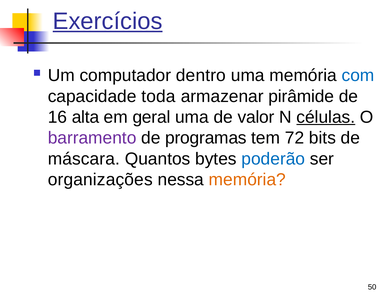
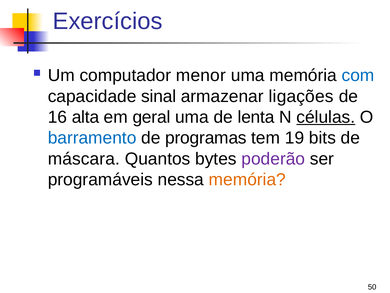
Exercícios underline: present -> none (108, 21)
dentro: dentro -> menor (201, 75)
toda: toda -> sinal (159, 96)
pirâmide: pirâmide -> ligações (301, 96)
valor: valor -> lenta (256, 117)
barramento colour: purple -> blue (92, 138)
72: 72 -> 19 (295, 138)
poderão colour: blue -> purple (273, 159)
organizações: organizações -> programáveis (100, 179)
